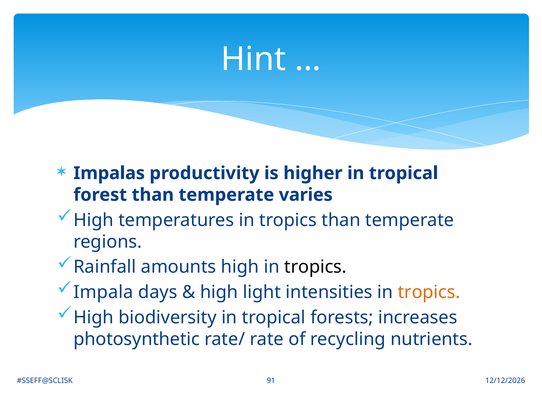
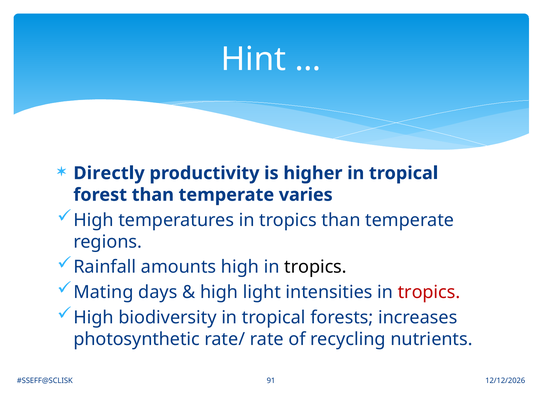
Impalas: Impalas -> Directly (109, 173)
Impala: Impala -> Mating (103, 293)
tropics colour: orange -> red (429, 293)
